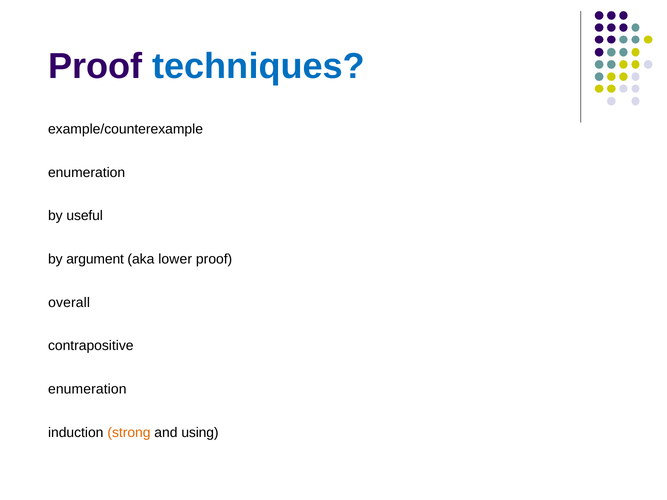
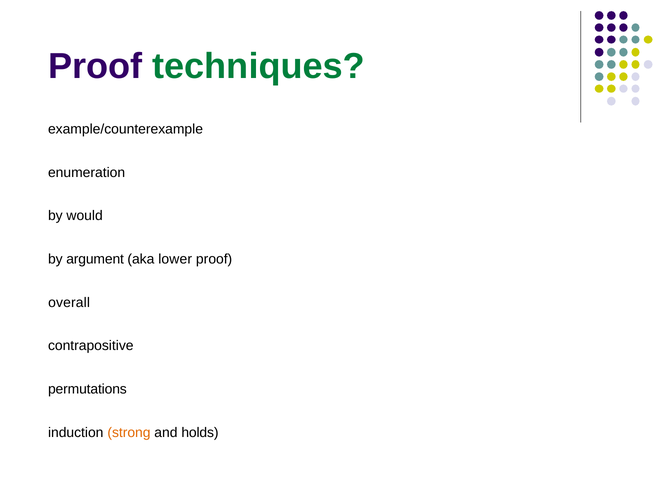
techniques colour: blue -> green (259, 66)
useful: useful -> would (85, 216)
enumeration: enumeration -> permutations (87, 389)
using: using -> holds (200, 433)
